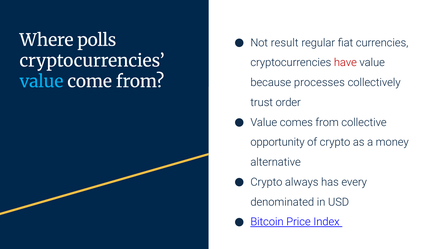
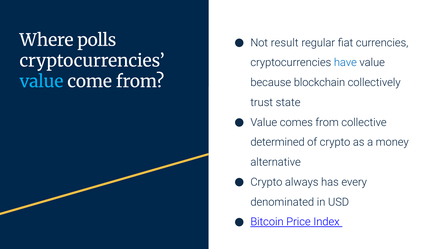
have colour: red -> blue (345, 63)
processes: processes -> blockchain (319, 82)
order: order -> state (288, 102)
opportunity: opportunity -> determined (278, 142)
